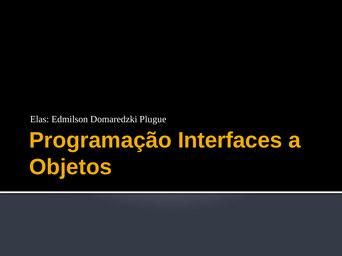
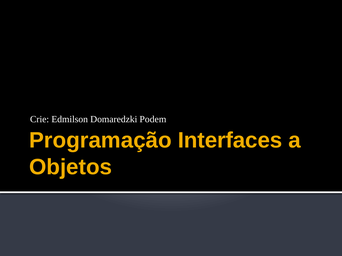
Elas: Elas -> Crie (40, 119)
Plugue: Plugue -> Podem (153, 119)
